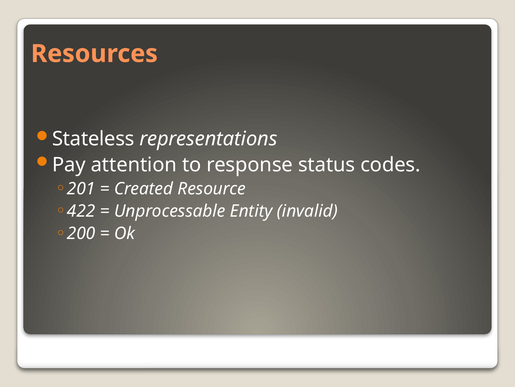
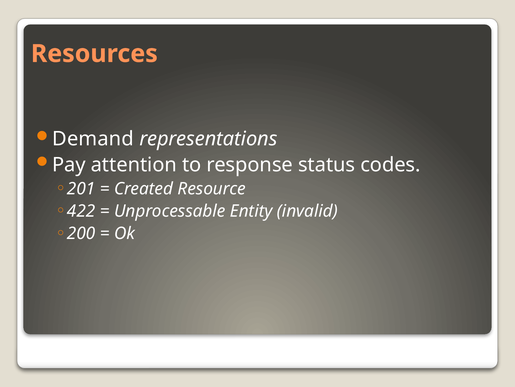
Stateless: Stateless -> Demand (93, 139)
